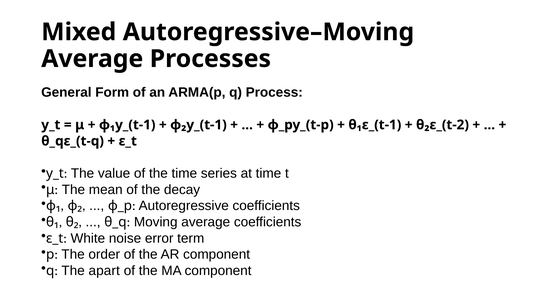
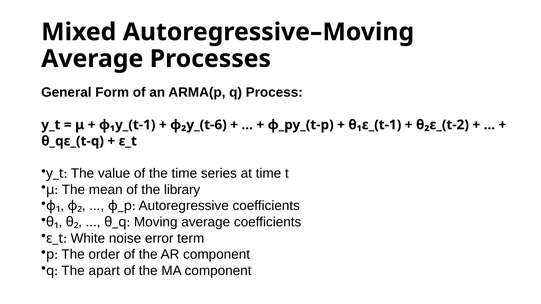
φ₂y_(t-1: φ₂y_(t-1 -> φ₂y_(t-6 (198, 125)
decay: decay -> library (182, 190)
